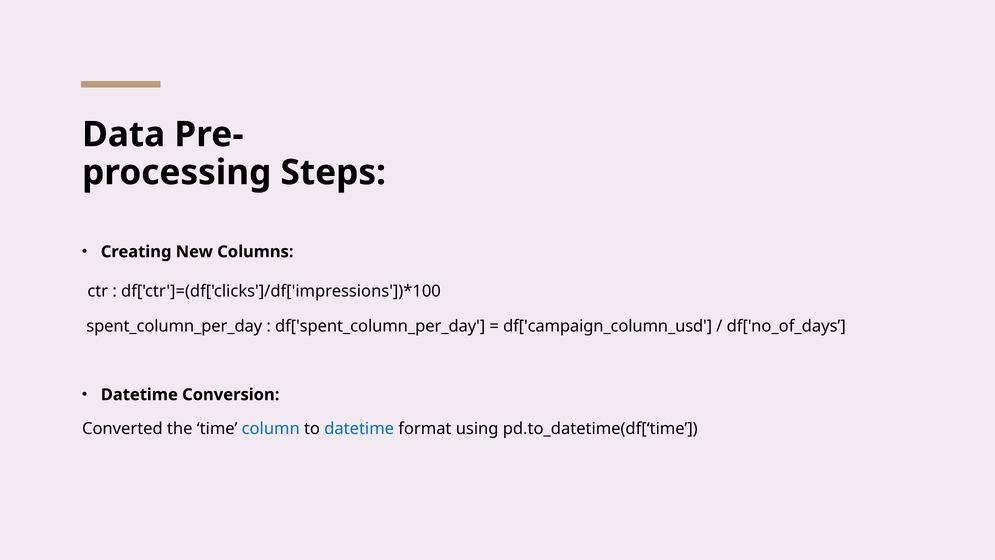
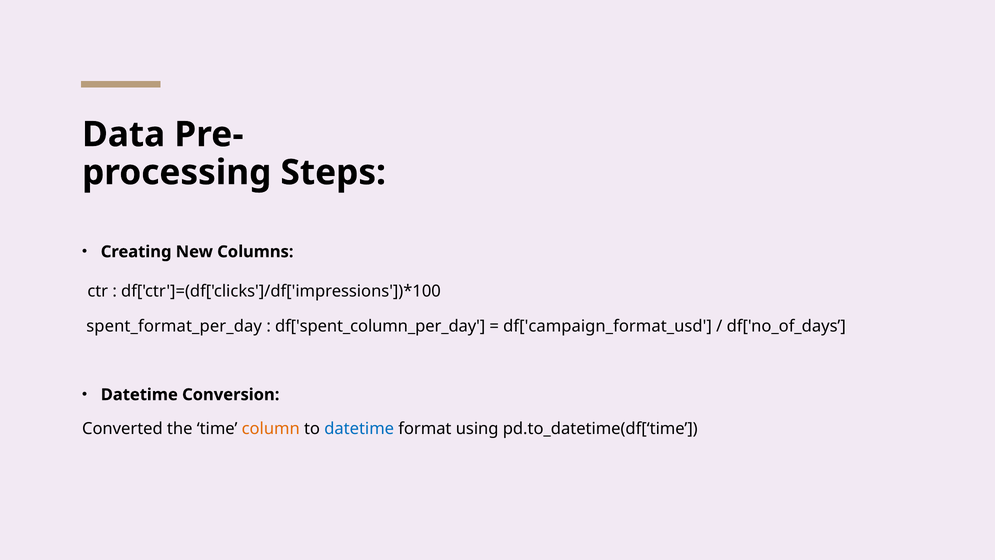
spent_column_per_day: spent_column_per_day -> spent_format_per_day (174, 326)
df['campaign_column_usd: df['campaign_column_usd -> df['campaign_format_usd (608, 326)
column colour: blue -> orange (271, 429)
